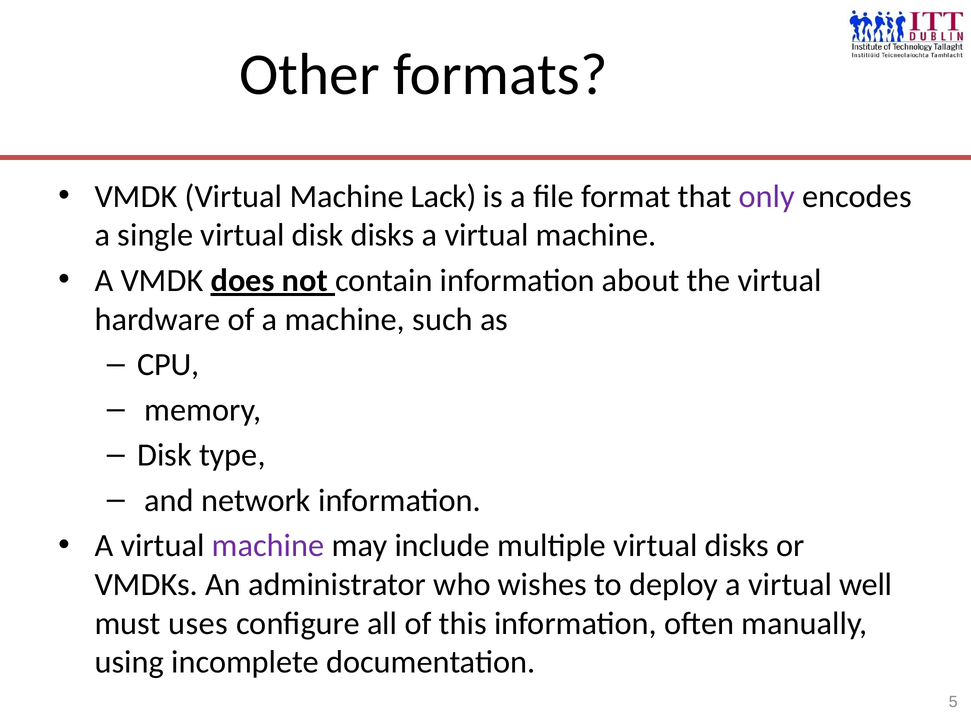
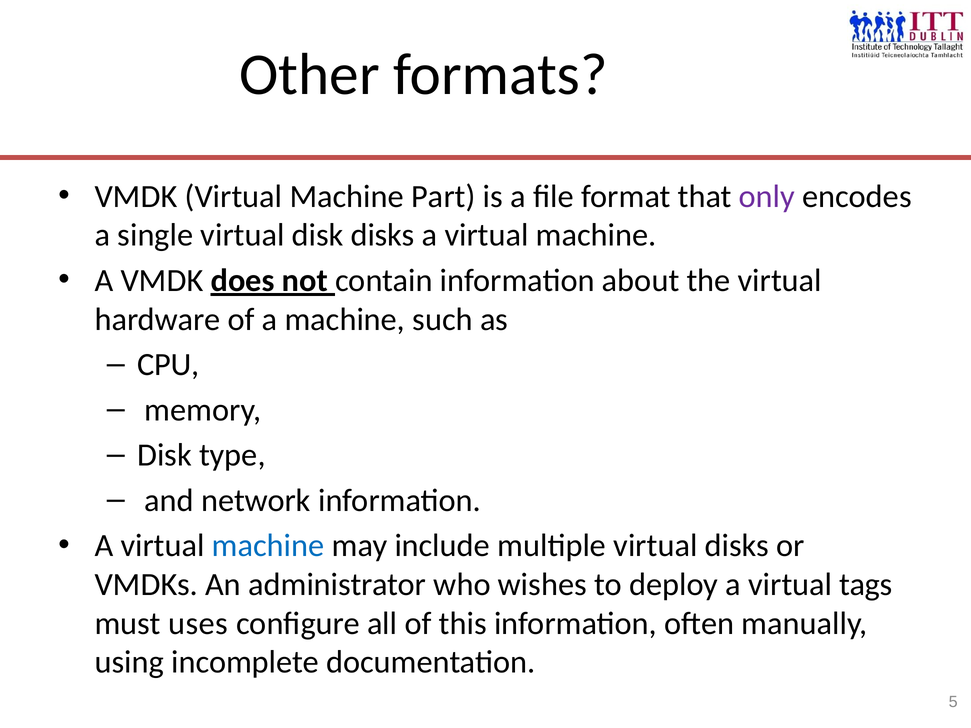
Lack: Lack -> Part (443, 196)
machine colour: purple -> blue (268, 546)
well: well -> tags (866, 585)
